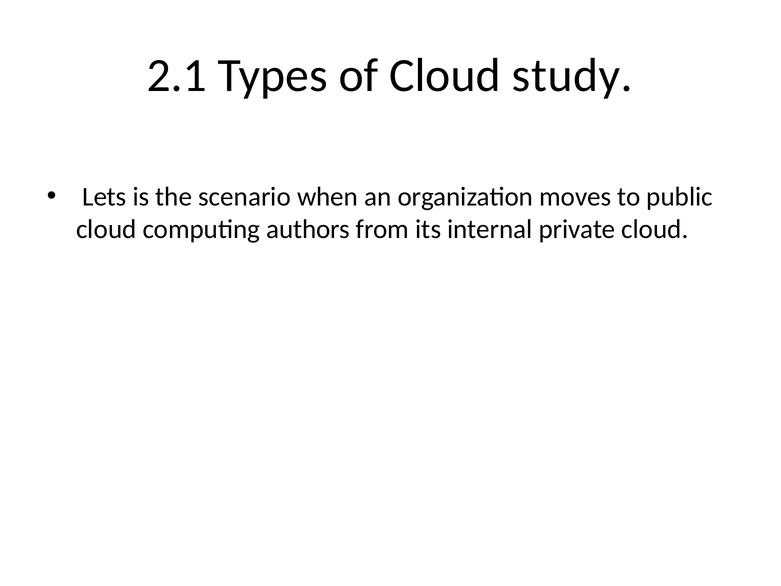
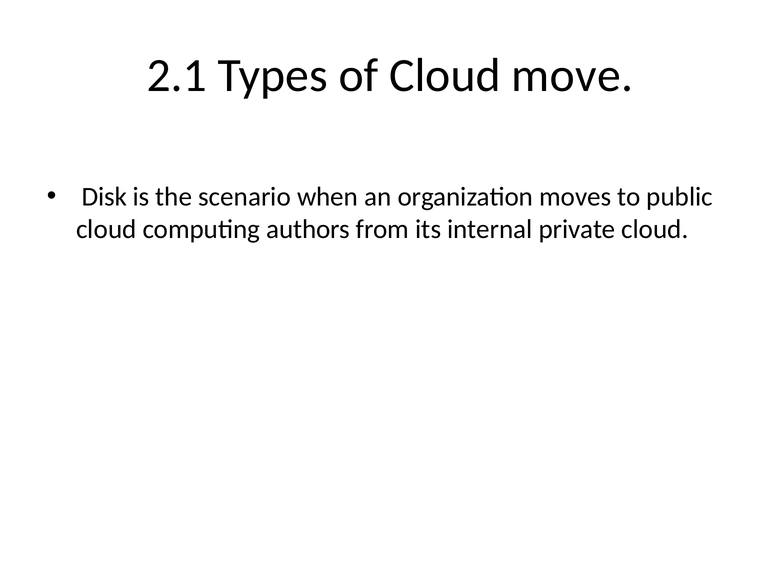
study: study -> move (572, 76)
Lets: Lets -> Disk (104, 197)
